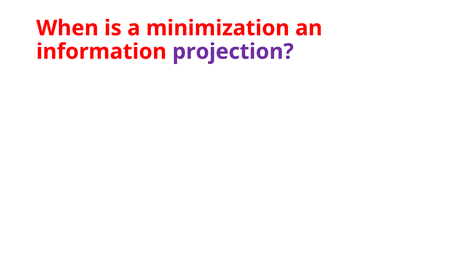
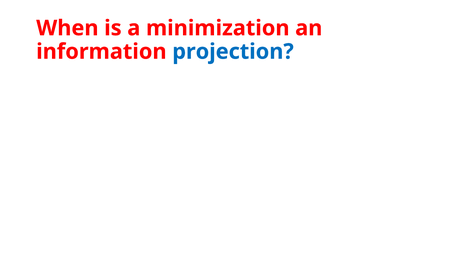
projection colour: purple -> blue (233, 52)
